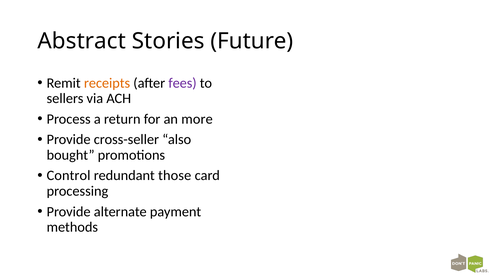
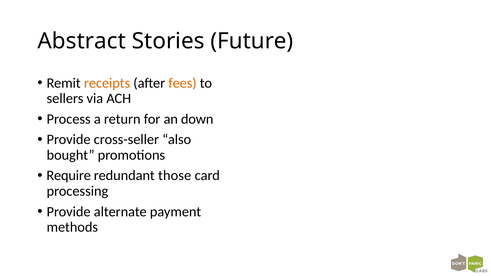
fees colour: purple -> orange (183, 83)
more: more -> down (197, 119)
Control: Control -> Require (69, 176)
